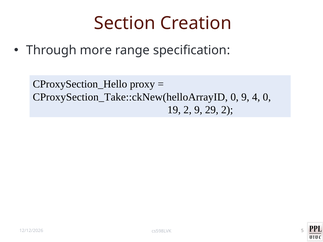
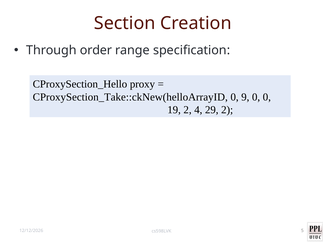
more: more -> order (96, 50)
9 4: 4 -> 0 (256, 97)
2 9: 9 -> 4 (198, 110)
